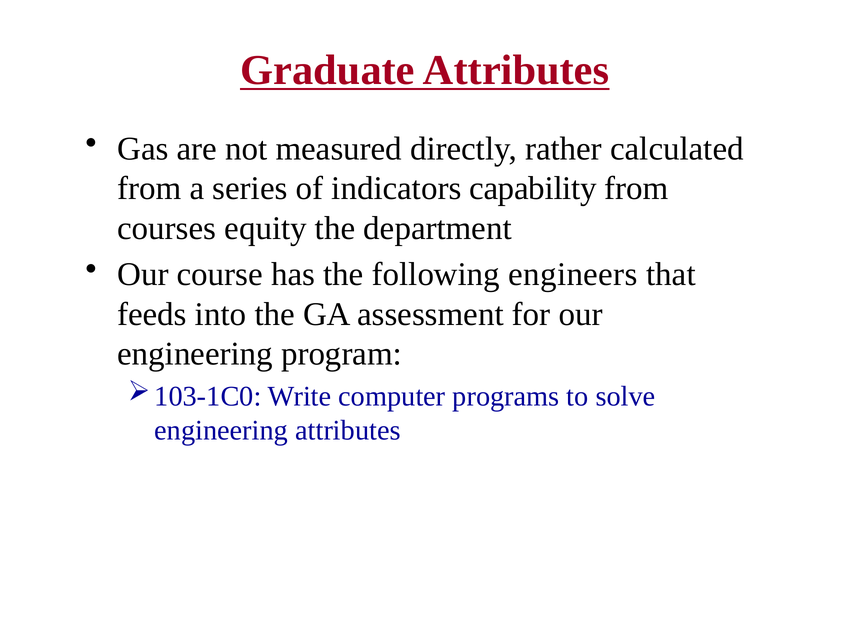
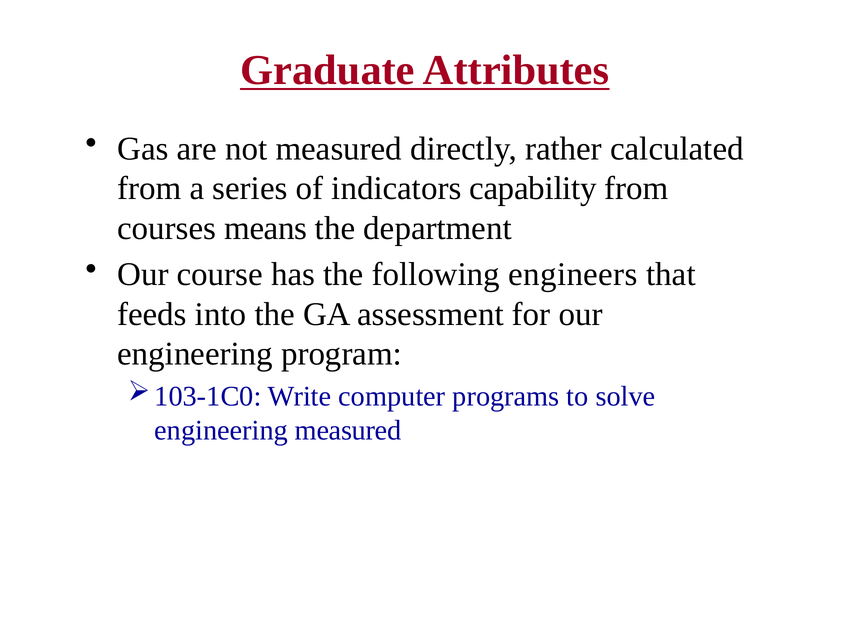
equity: equity -> means (266, 228)
engineering attributes: attributes -> measured (348, 430)
